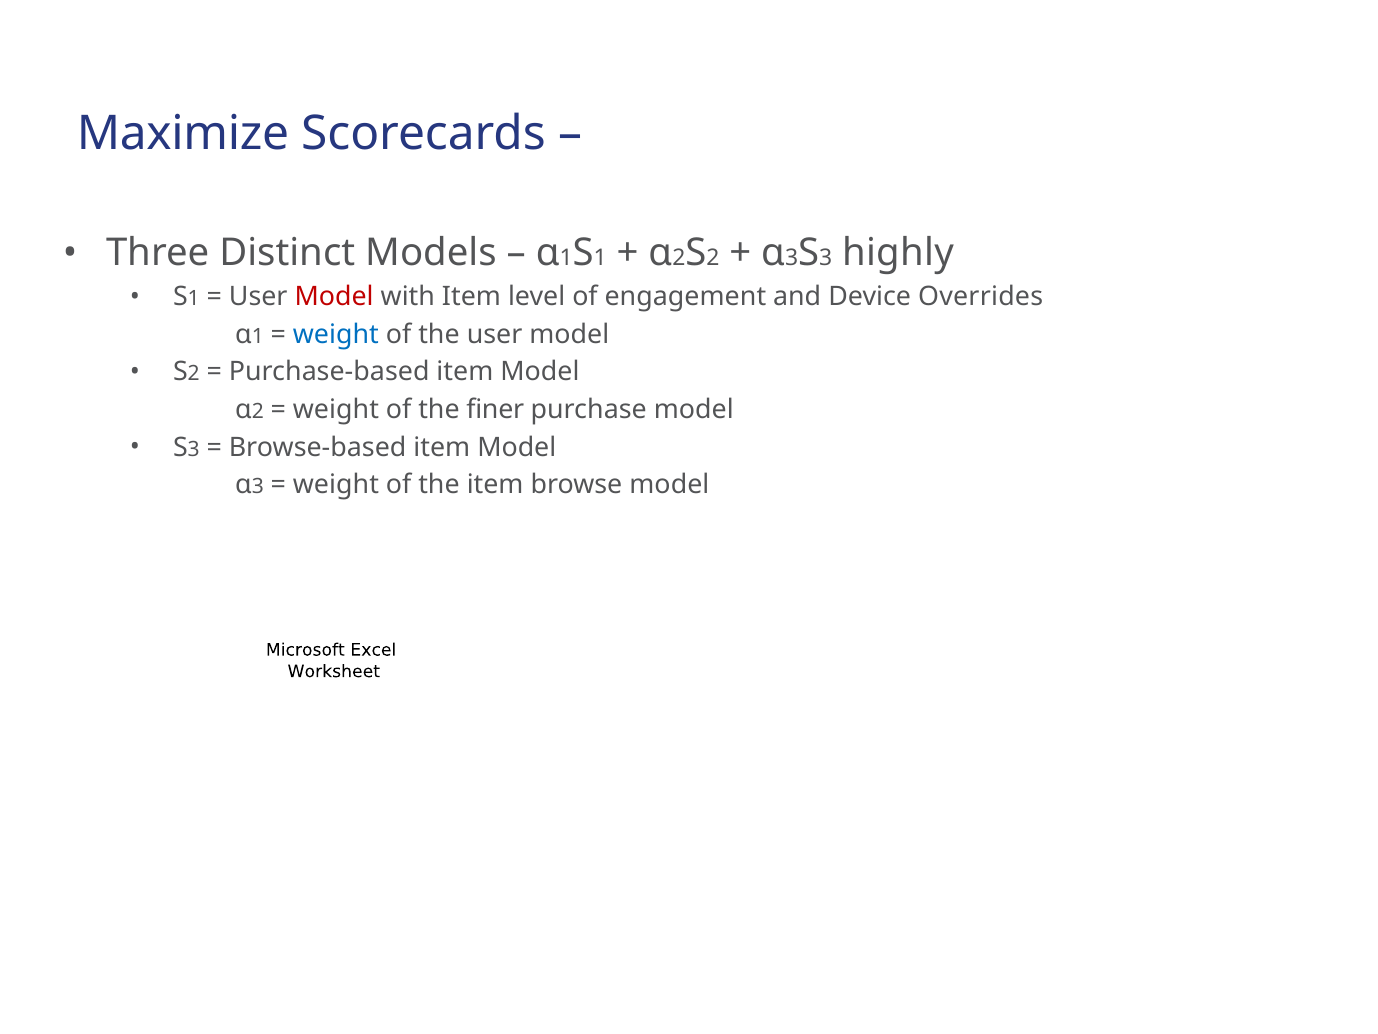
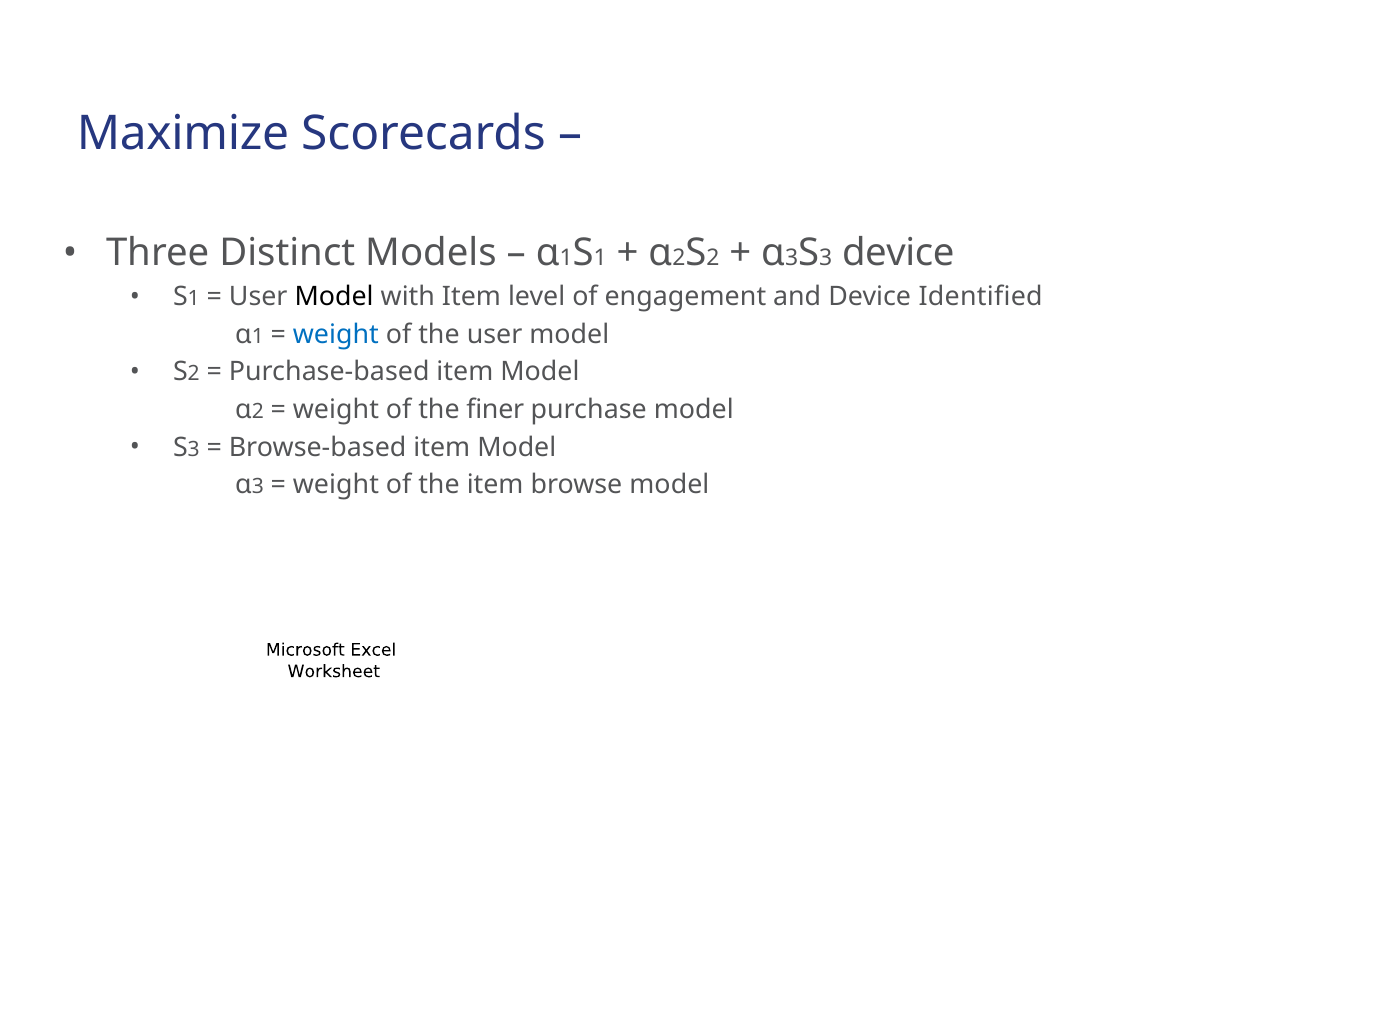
highly: highly -> device (898, 253)
Model colour: red -> black (334, 297)
Overrides: Overrides -> Identified (981, 297)
